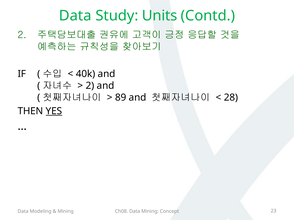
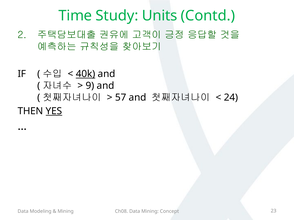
Data: Data -> Time (75, 16)
40k underline: none -> present (86, 74)
2: 2 -> 9 (90, 86)
89: 89 -> 57 (121, 98)
28: 28 -> 24 (231, 98)
